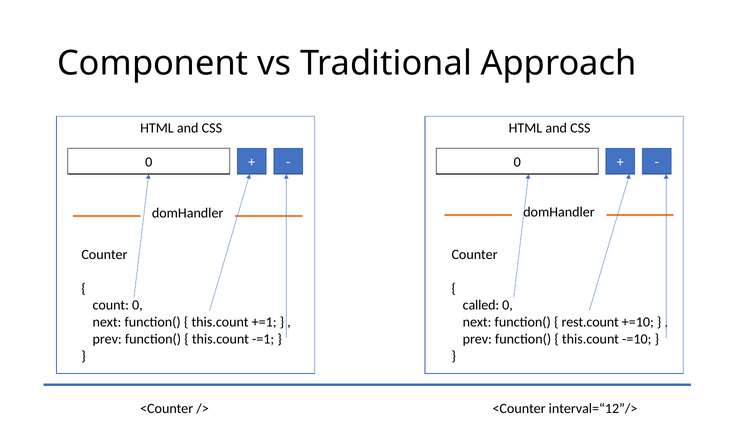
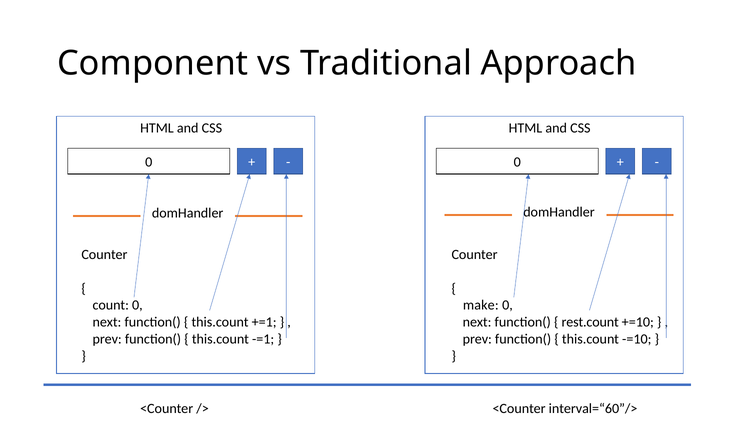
called: called -> make (481, 305)
interval=“12”/>: interval=“12”/> -> interval=“60”/> (593, 408)
